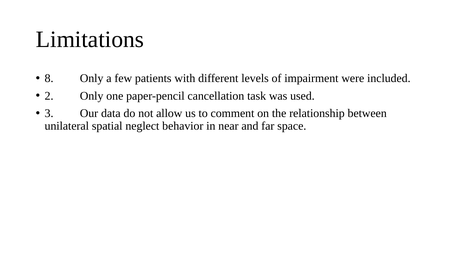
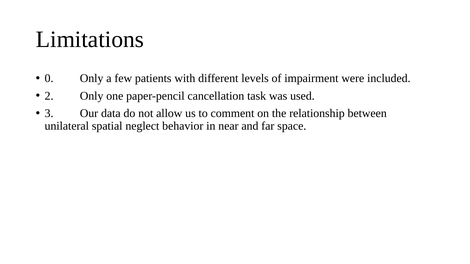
8: 8 -> 0 (49, 78)
